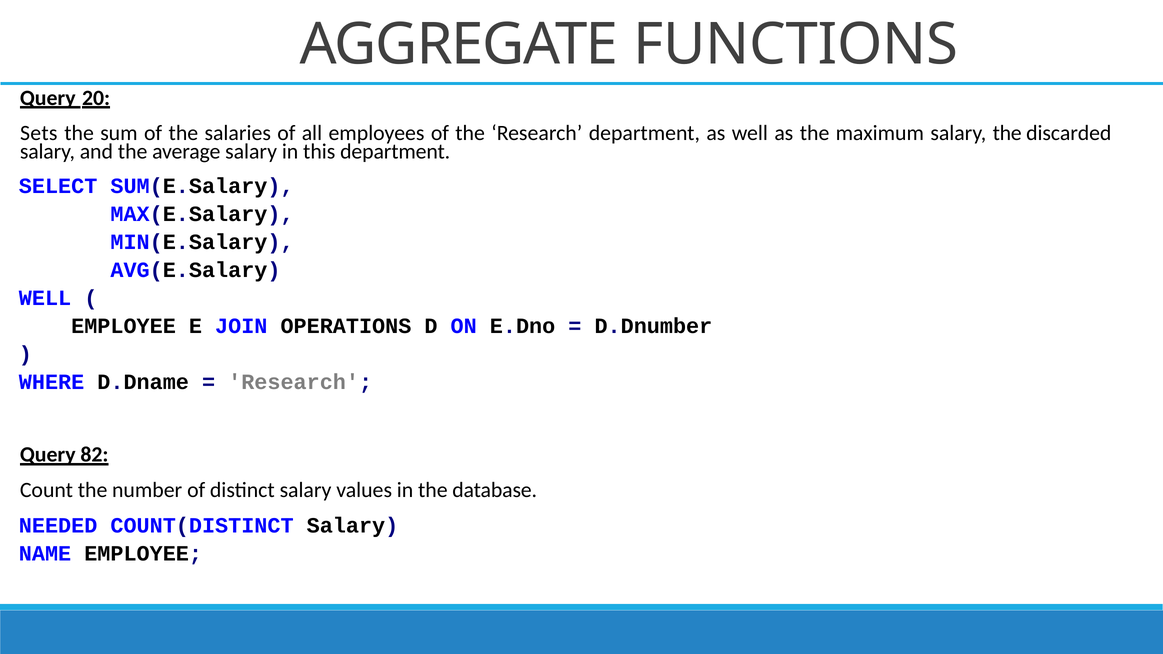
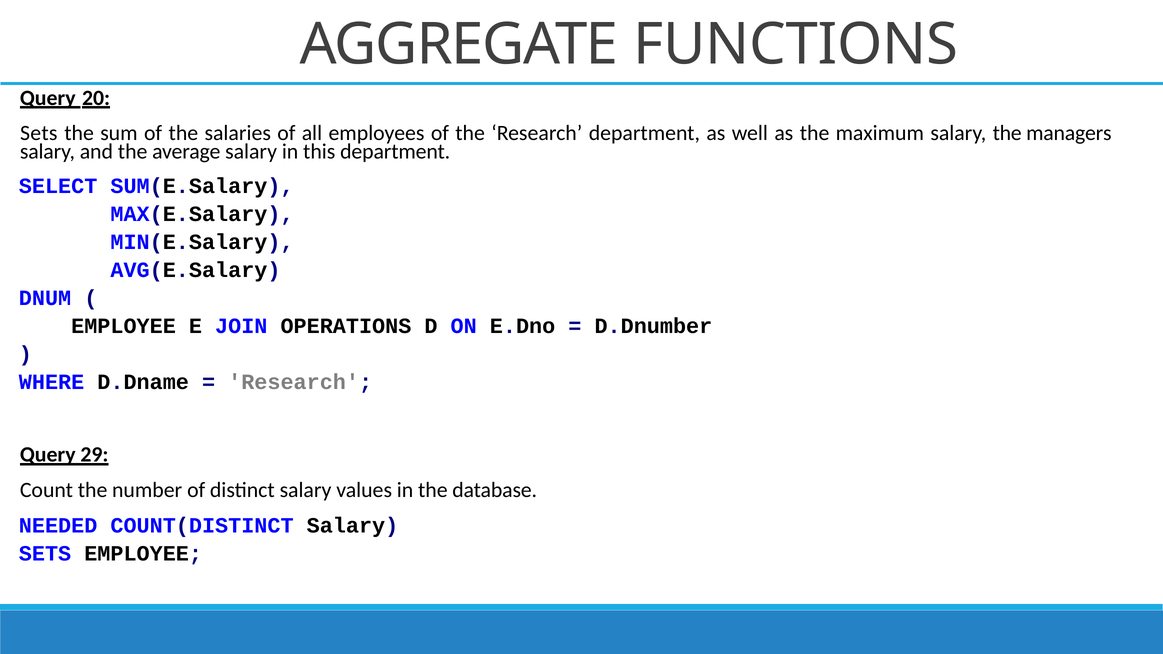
discarded: discarded -> managers (1069, 133)
WELL: WELL -> DNUM (45, 298)
82: 82 -> 29 (94, 455)
NAME: NAME -> SETS (45, 553)
